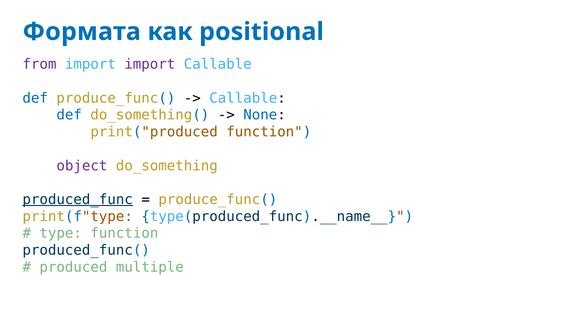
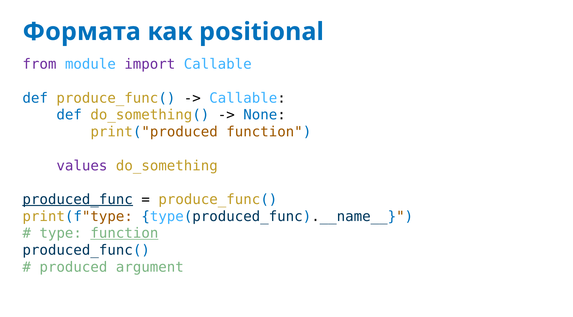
from import: import -> module (90, 64)
object: object -> values (82, 166)
function underline: none -> present (124, 234)
multiple: multiple -> argument (150, 268)
